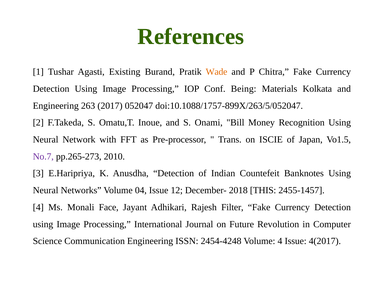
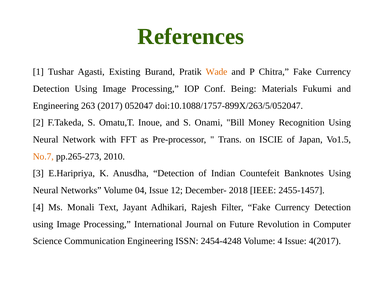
Kolkata: Kolkata -> Fukumi (317, 89)
No.7 colour: purple -> orange (43, 156)
THIS: THIS -> IEEE (263, 190)
Face: Face -> Text (109, 207)
